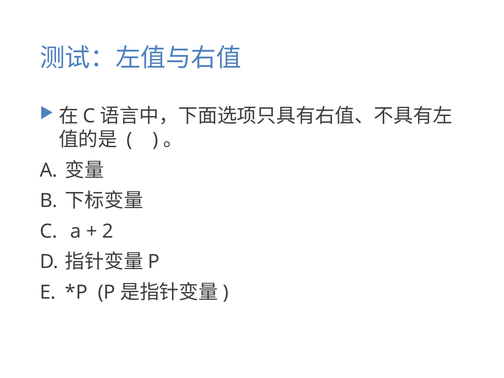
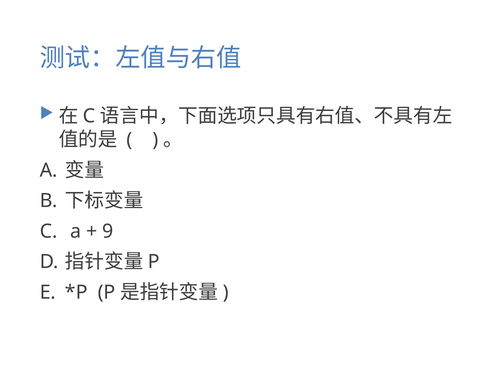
2: 2 -> 9 (108, 231)
